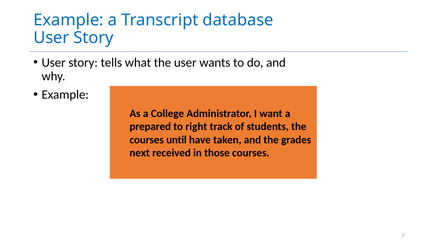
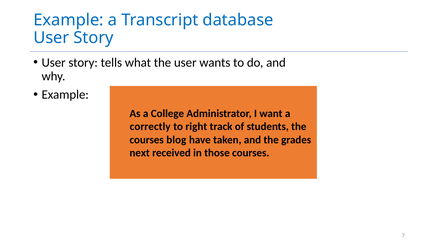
prepared: prepared -> correctly (150, 126)
until: until -> blog (176, 139)
